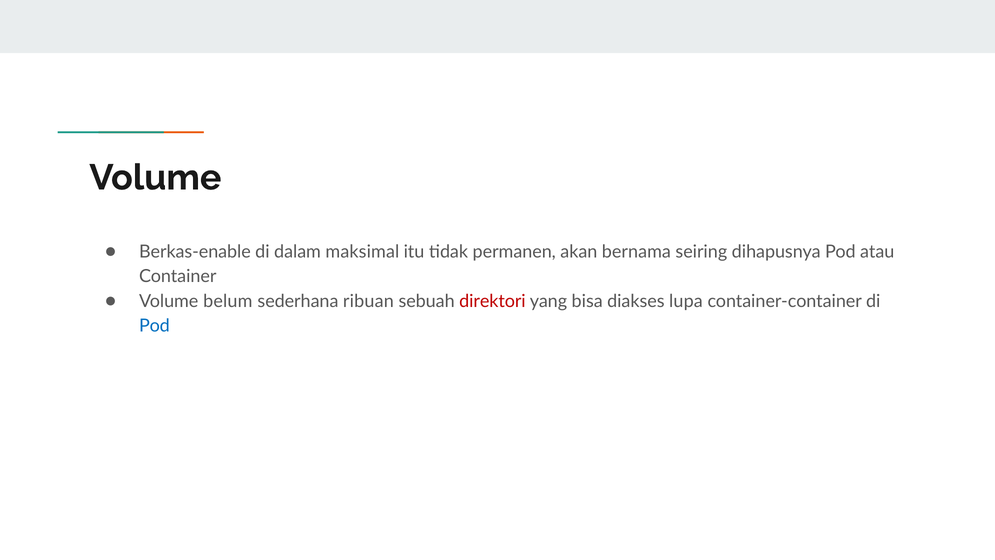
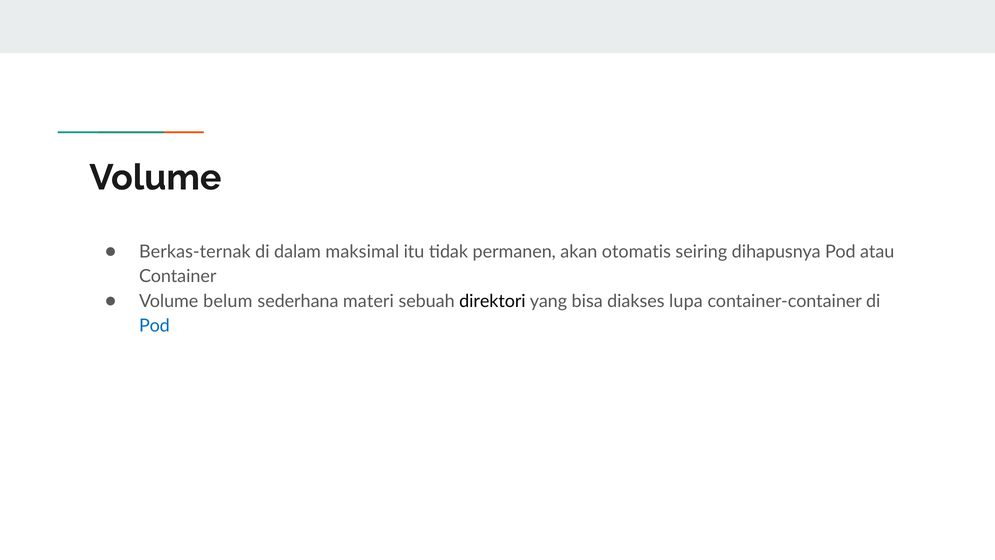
Berkas-enable: Berkas-enable -> Berkas-ternak (195, 251)
bernama: bernama -> otomatis (636, 251)
ribuan: ribuan -> materi (368, 301)
direktori colour: red -> black (492, 301)
